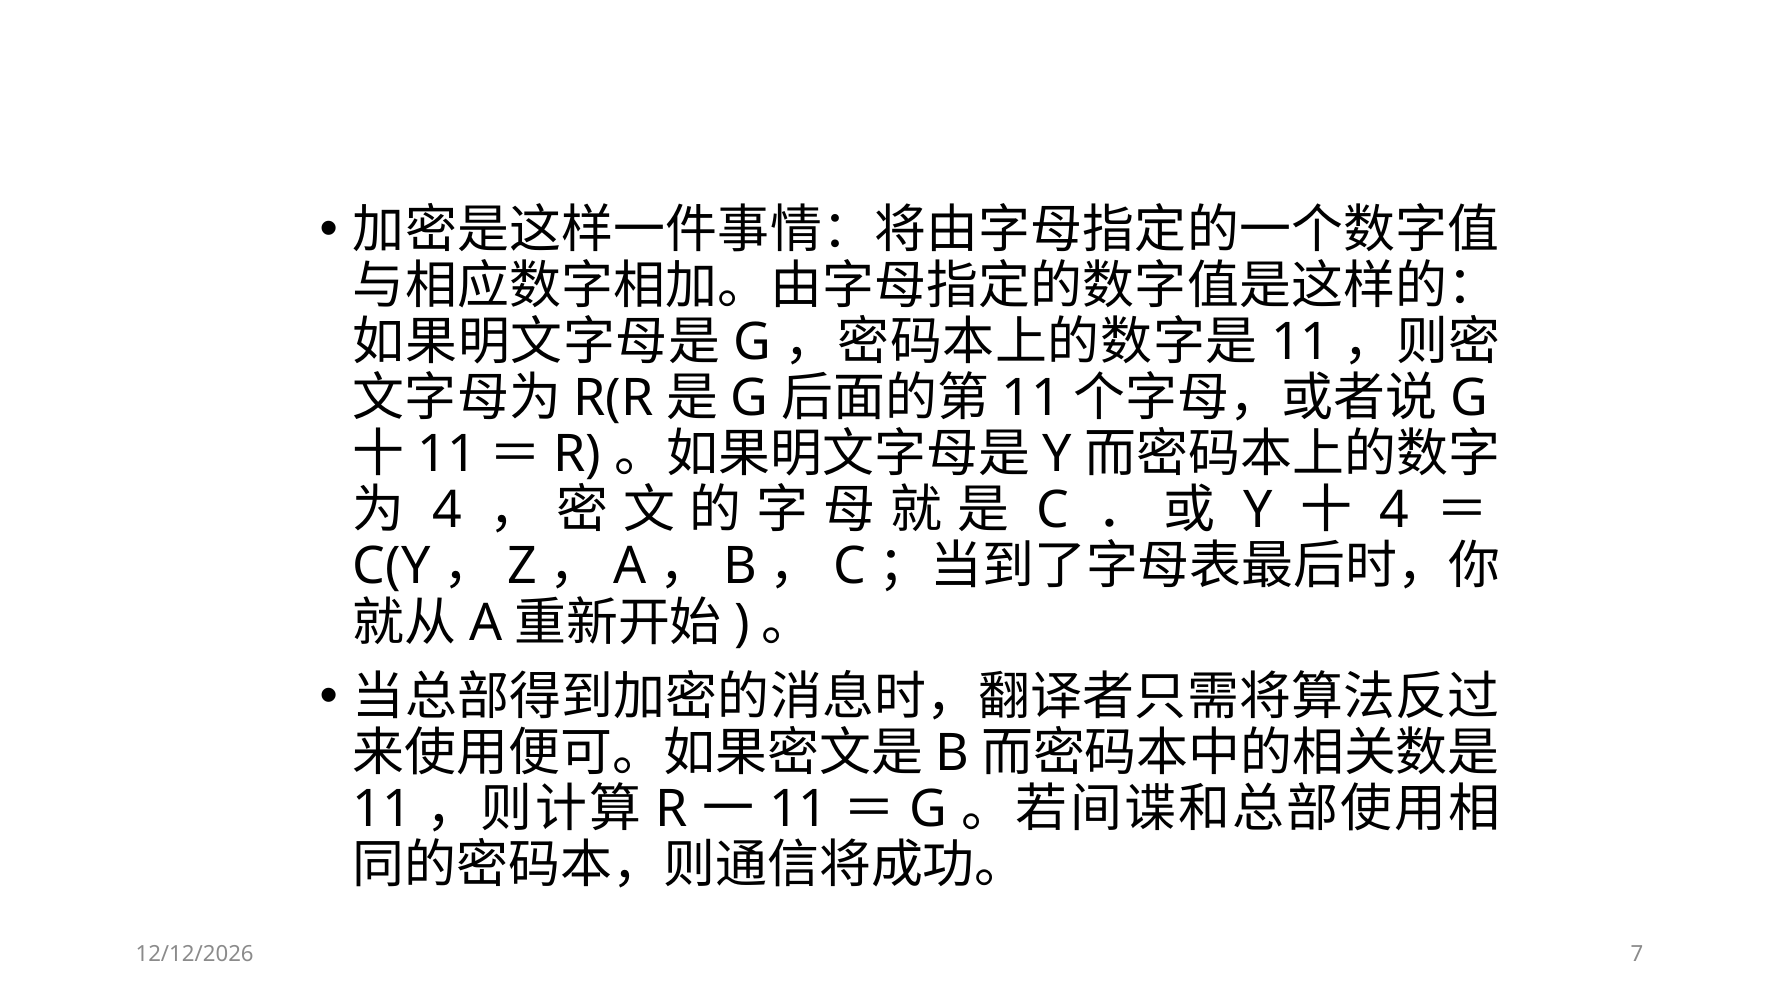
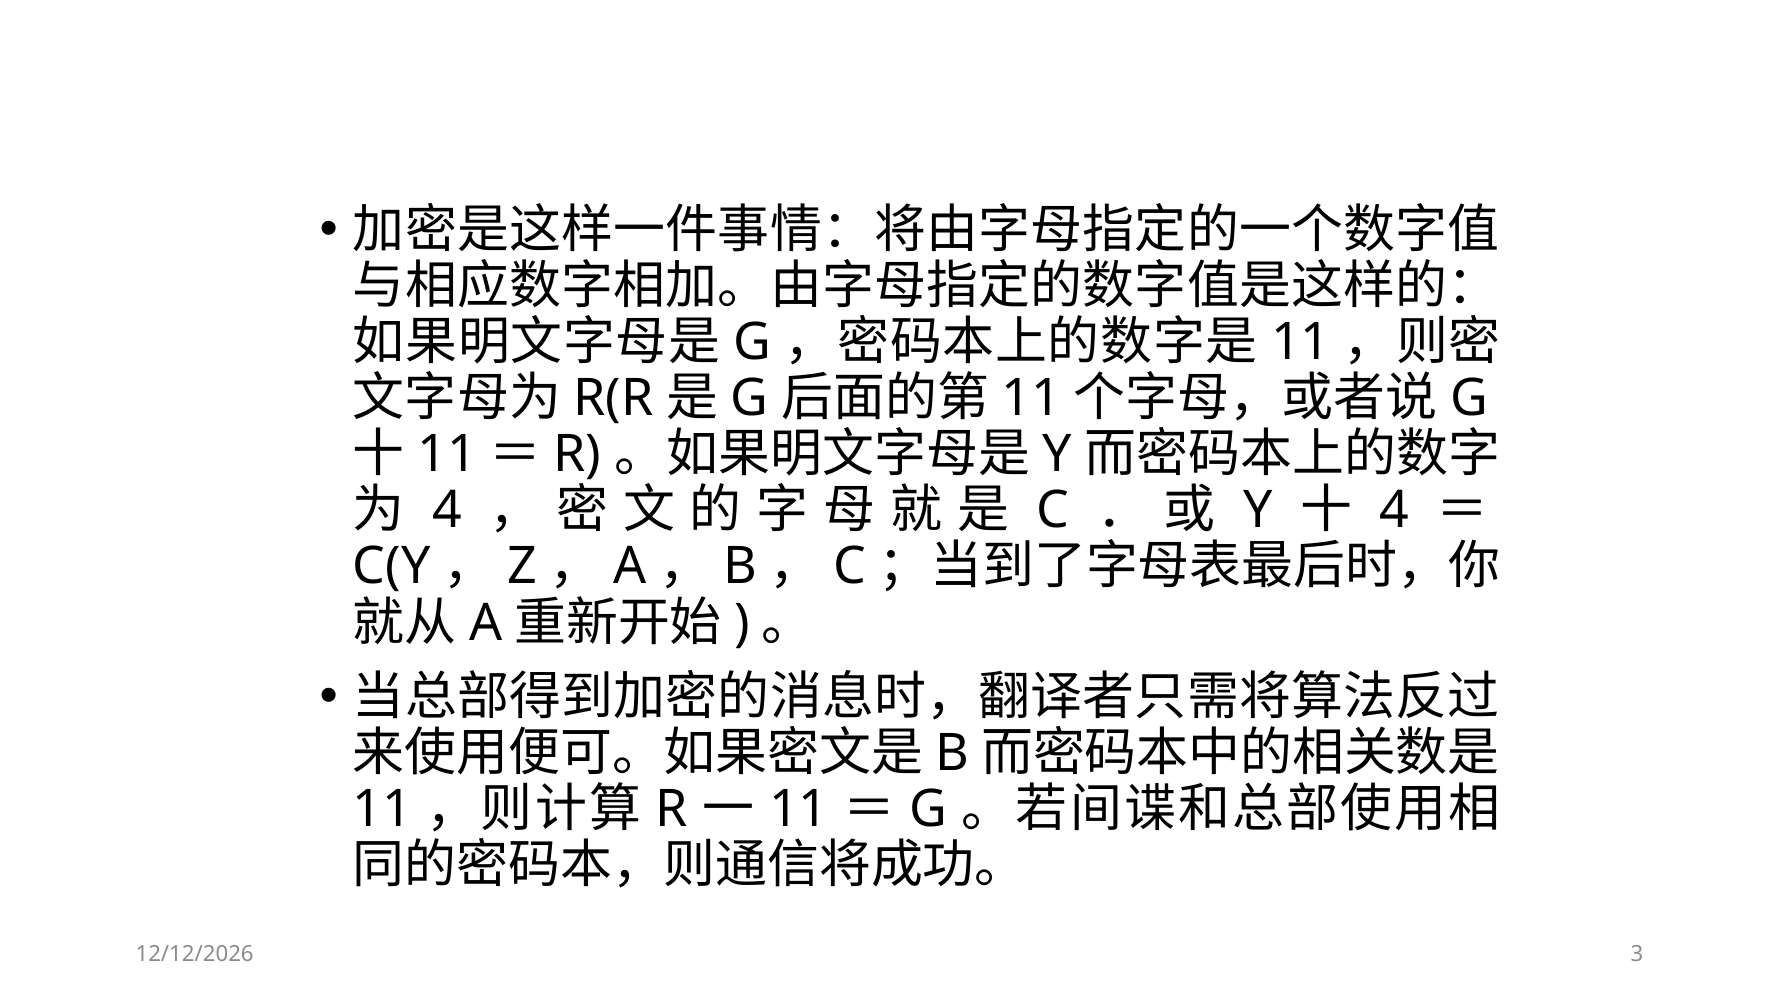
7: 7 -> 3 (1637, 954)
